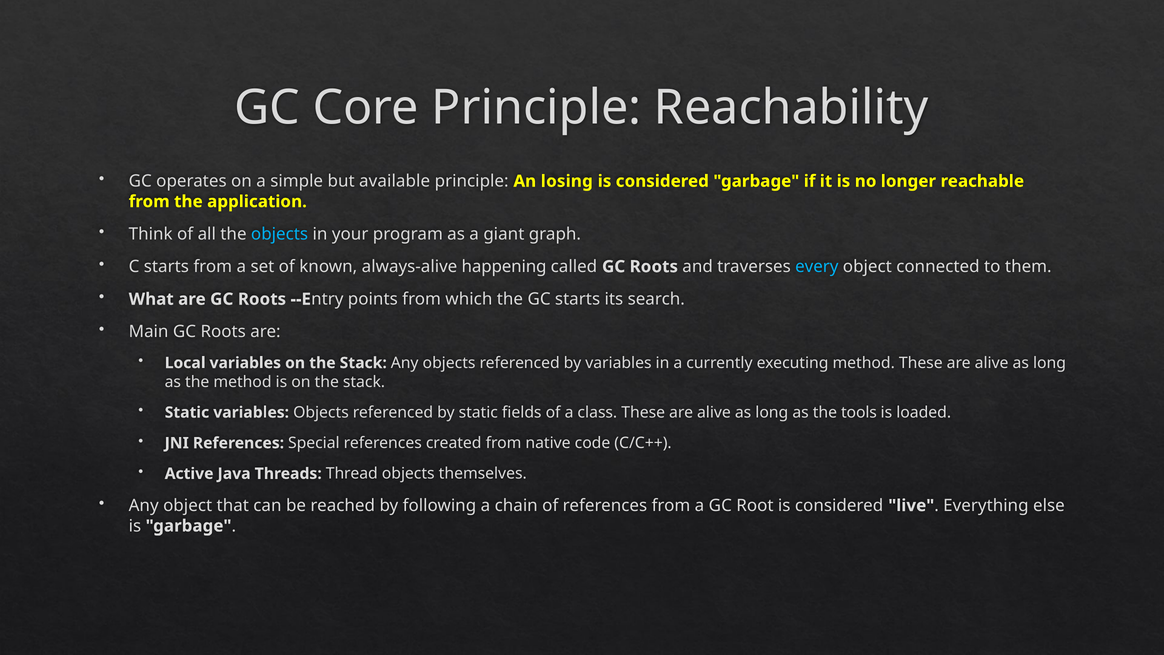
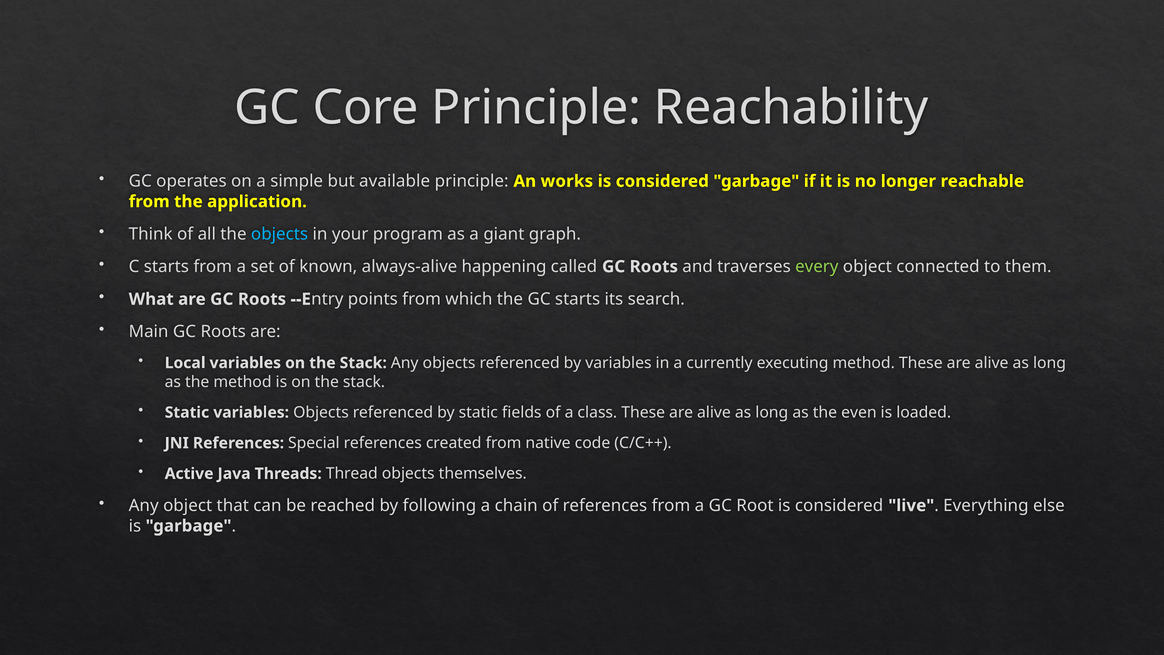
losing: losing -> works (567, 181)
every colour: light blue -> light green (817, 267)
tools: tools -> even (859, 412)
